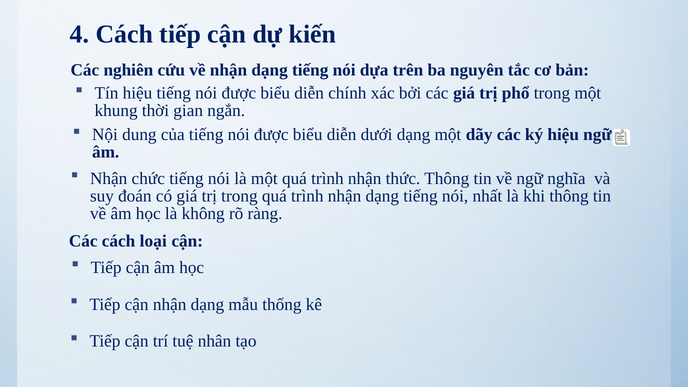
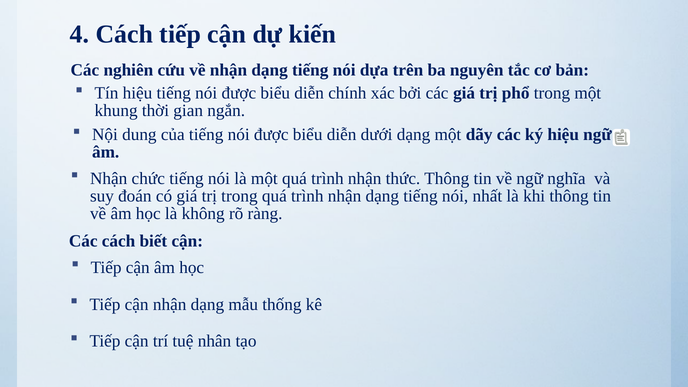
loại: loại -> biết (153, 241)
